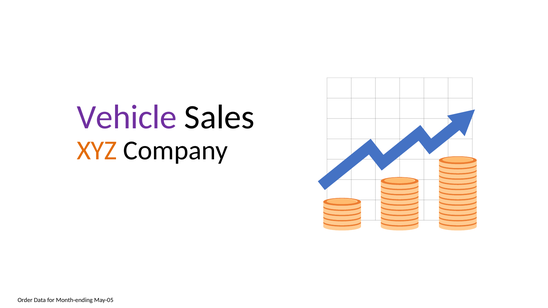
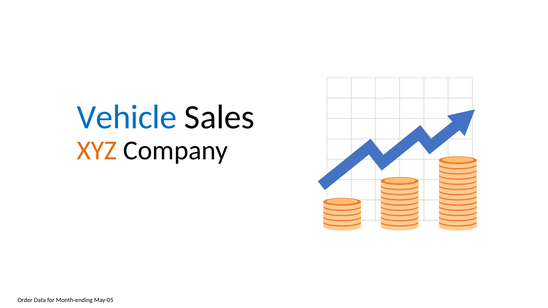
Vehicle colour: purple -> blue (127, 117)
